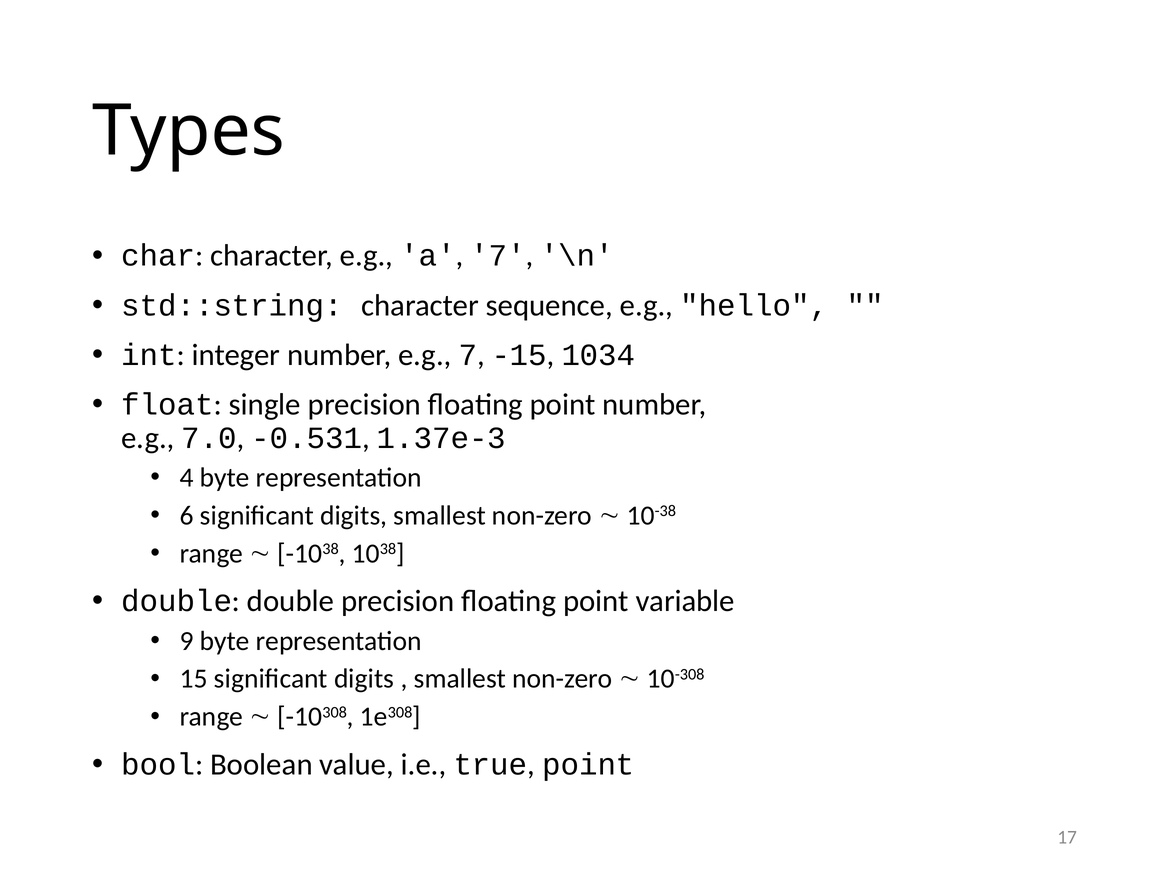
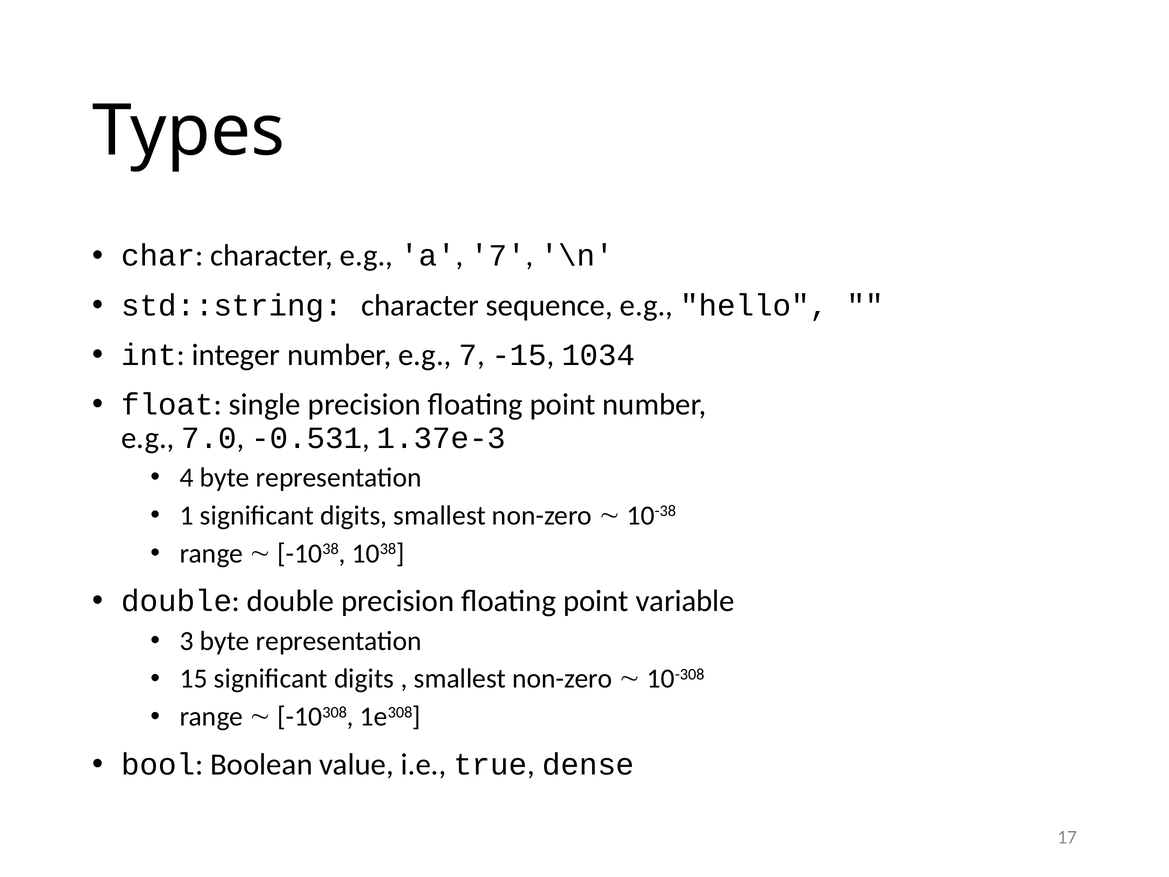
6: 6 -> 1 (187, 515)
9: 9 -> 3 (187, 641)
true point: point -> dense (588, 764)
